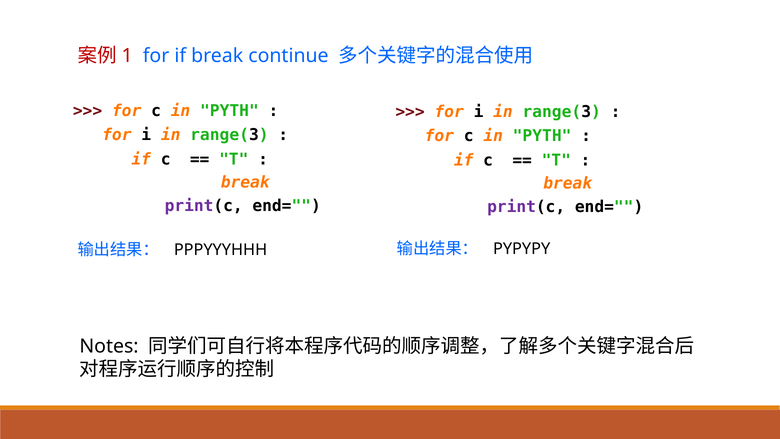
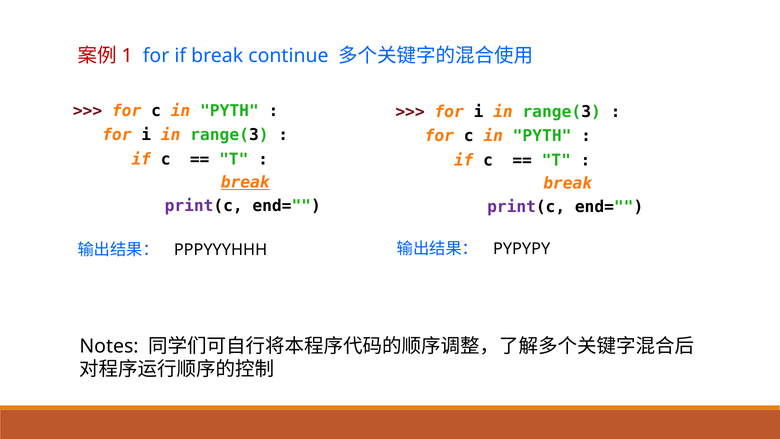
break underline: none -> present (245, 183)
